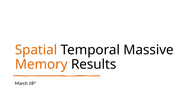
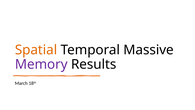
Memory colour: orange -> purple (41, 64)
